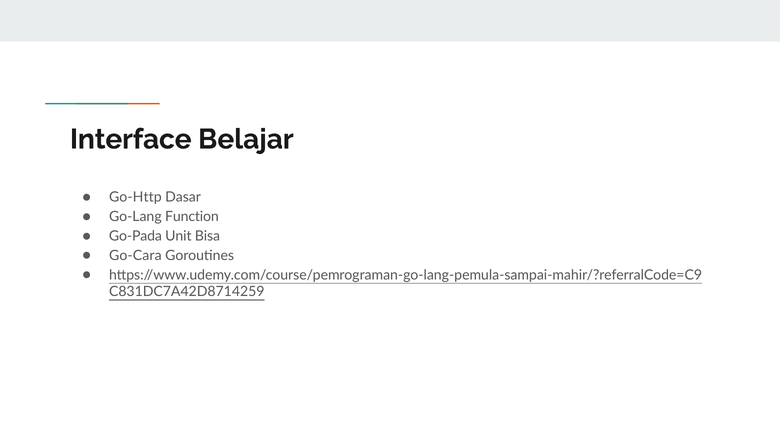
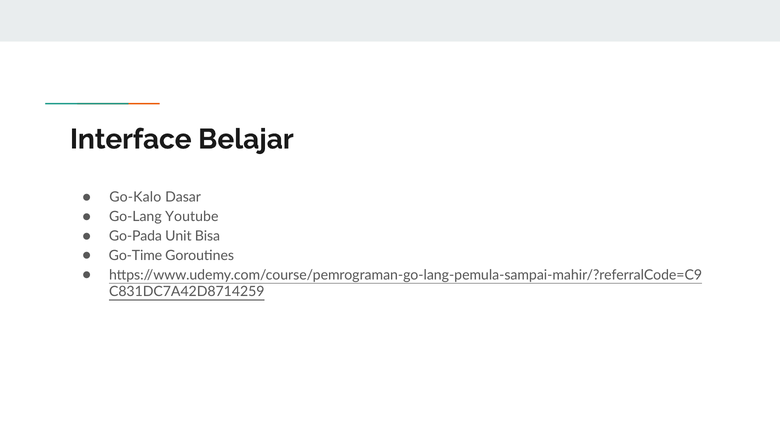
Go-Http: Go-Http -> Go-Kalo (135, 197)
Function: Function -> Youtube (192, 217)
Go-Cara: Go-Cara -> Go-Time (135, 255)
